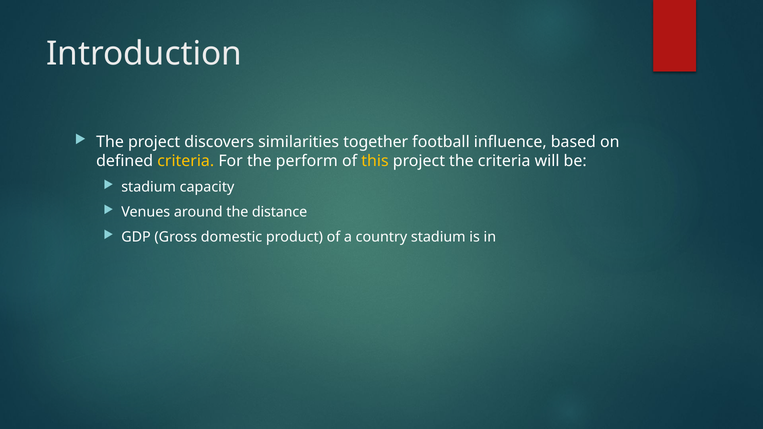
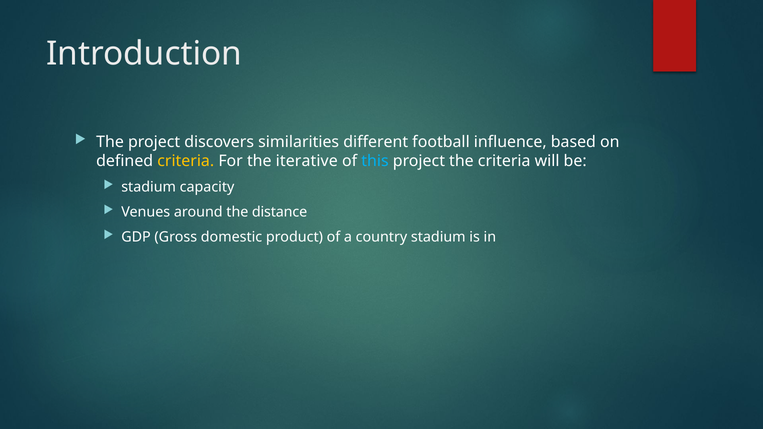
together: together -> different (376, 142)
perform: perform -> iterative (307, 161)
this colour: yellow -> light blue (375, 161)
